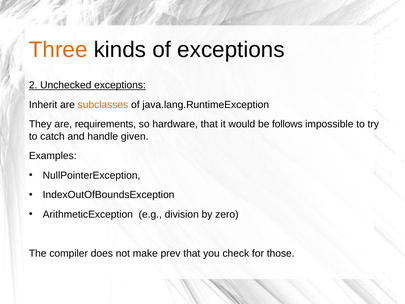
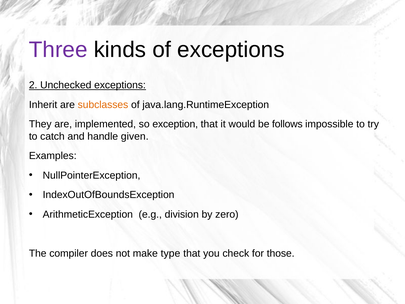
Three colour: orange -> purple (58, 50)
requirements: requirements -> implemented (105, 124)
hardware: hardware -> exception (175, 124)
prev: prev -> type (170, 253)
